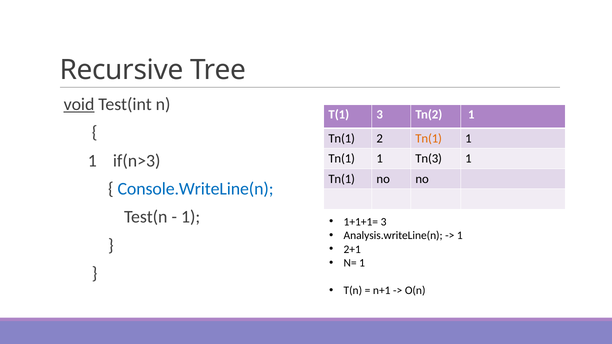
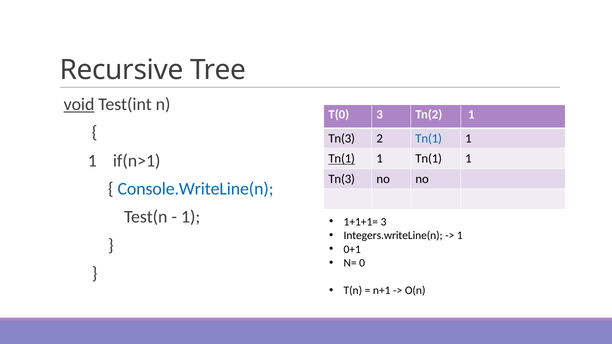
T(1: T(1 -> T(0 (339, 115)
Tn(1: Tn(1 -> Tn(3 (342, 139)
Tn(1 colour: orange -> blue (429, 139)
if(n>3: if(n>3 -> if(n>1 (137, 161)
Tn(1 underline: none -> present (342, 159)
Tn(3: Tn(3 -> Tn(1 (429, 159)
Tn(1: Tn(1 -> Tn(3 (342, 179)
Analysis.writeLine(n: Analysis.writeLine(n -> Integers.writeLine(n (393, 236)
2+1: 2+1 -> 0+1 (352, 249)
N= 1: 1 -> 0 (362, 263)
